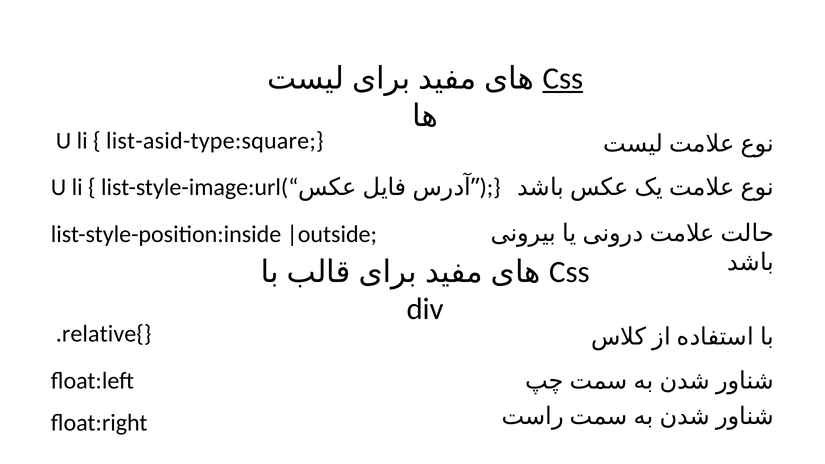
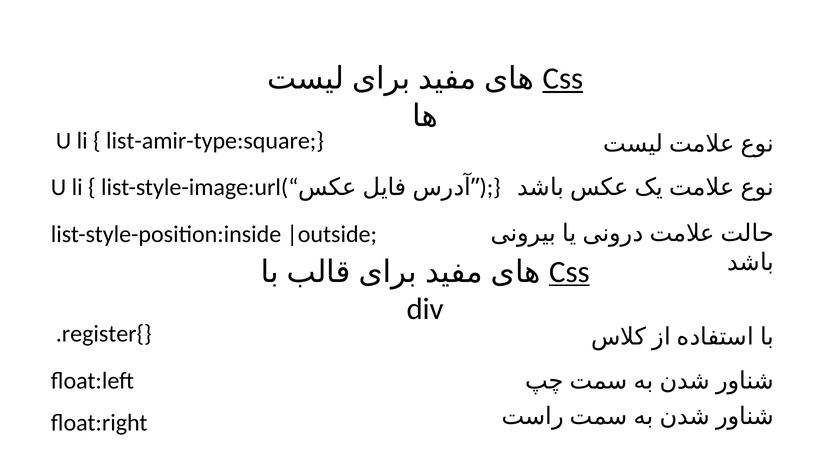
list-asid-type:square: list-asid-type:square -> list-amir-type:square (215, 141)
Css underline: none -> present (569, 272)
.relative{: .relative{ -> .register{ (104, 334)
